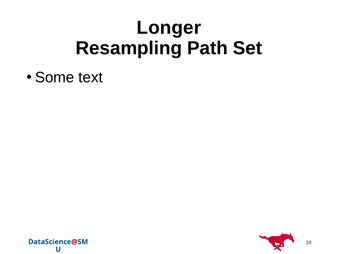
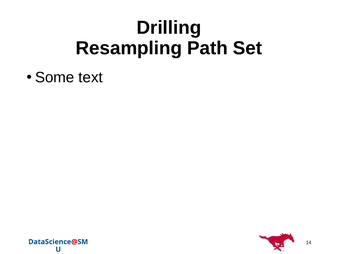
Longer: Longer -> Drilling (169, 28)
